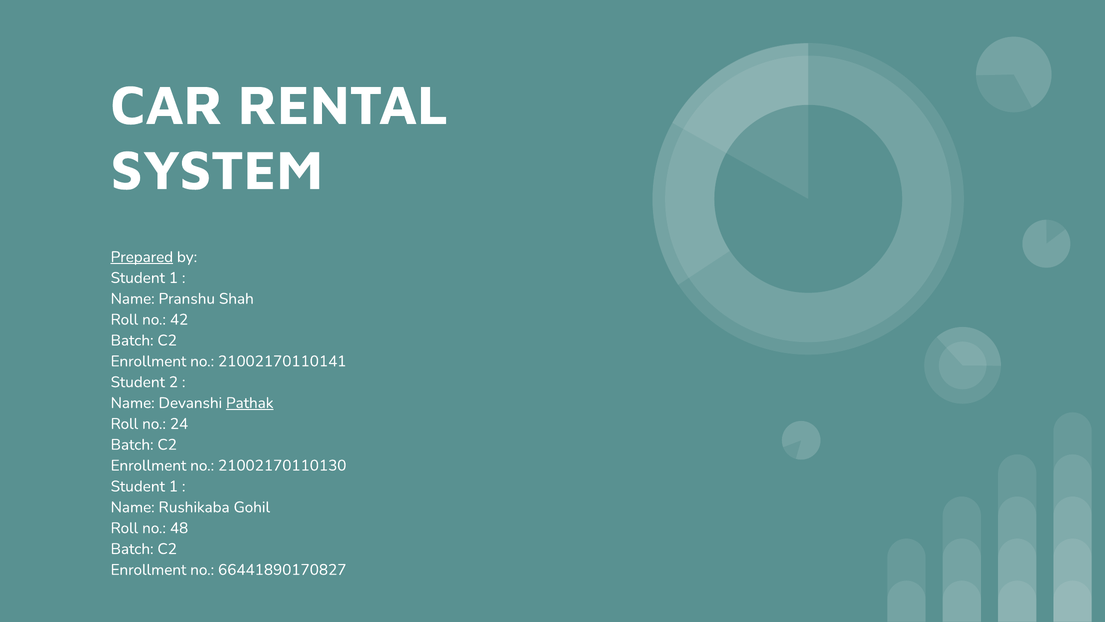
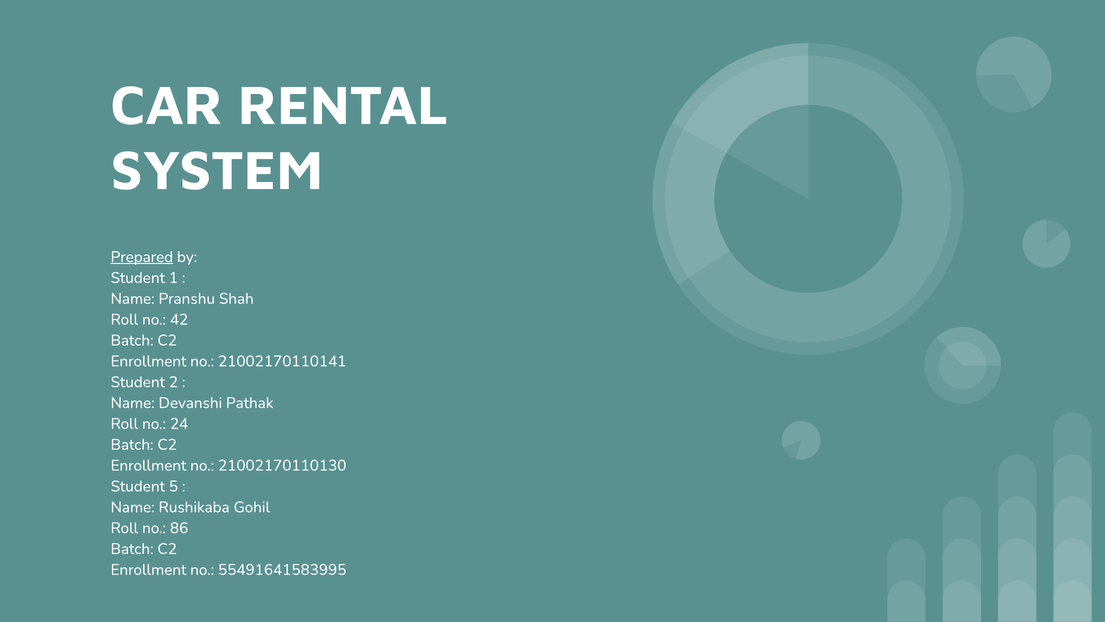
Pathak underline: present -> none (250, 403)
1: 1 -> 5 (173, 486)
48: 48 -> 86 (179, 528)
66441890170827: 66441890170827 -> 55491641583995 (282, 569)
